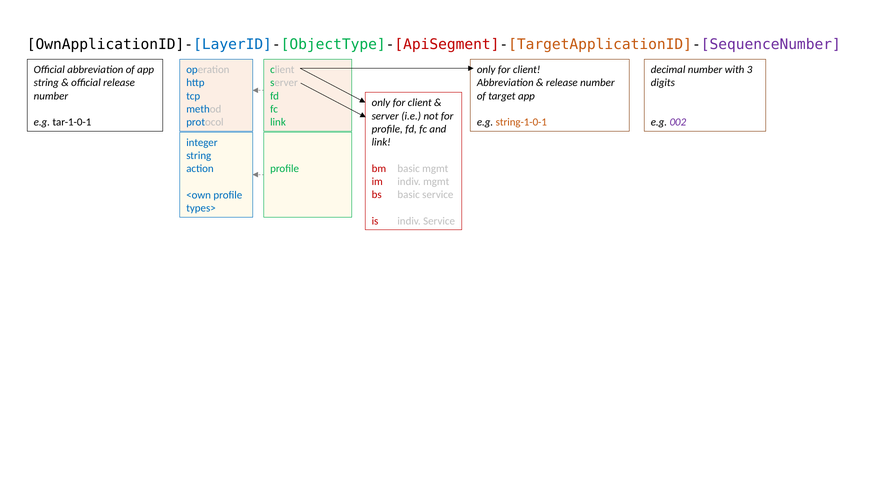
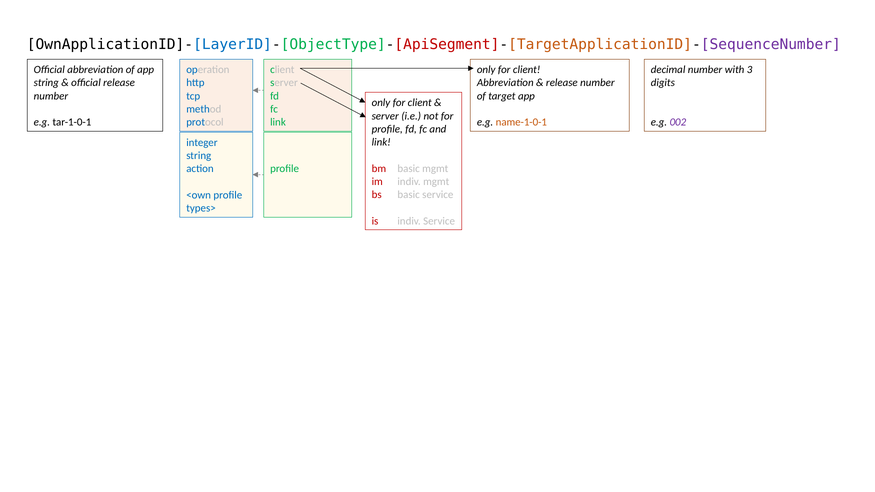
string-1-0-1: string-1-0-1 -> name-1-0-1 (521, 122)
